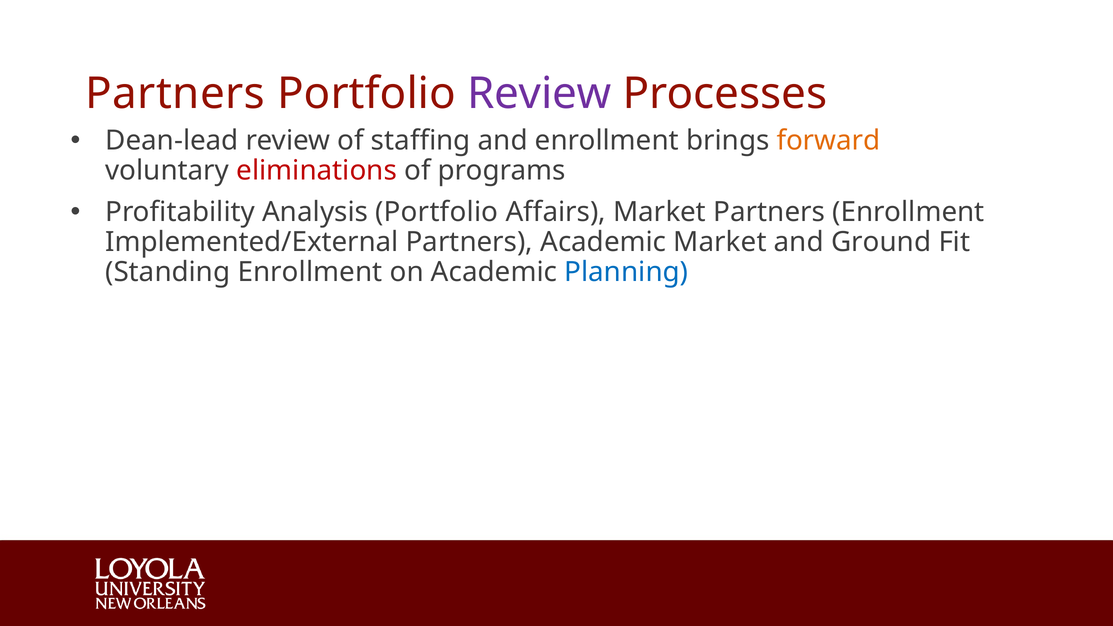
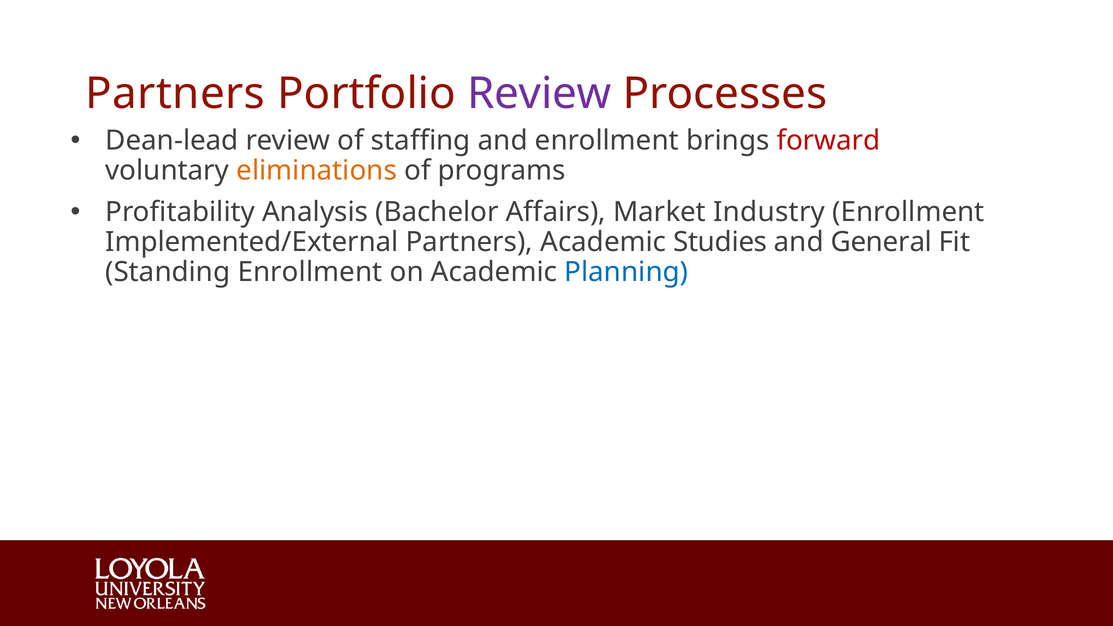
forward colour: orange -> red (828, 141)
eliminations colour: red -> orange (317, 171)
Analysis Portfolio: Portfolio -> Bachelor (437, 212)
Market Partners: Partners -> Industry (769, 212)
Academic Market: Market -> Studies (720, 242)
Ground: Ground -> General (881, 242)
